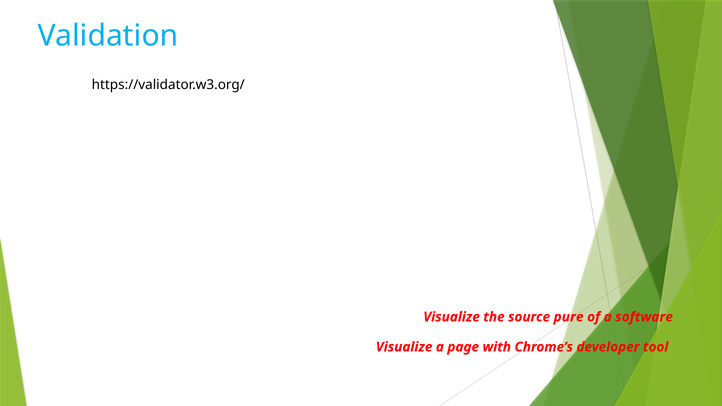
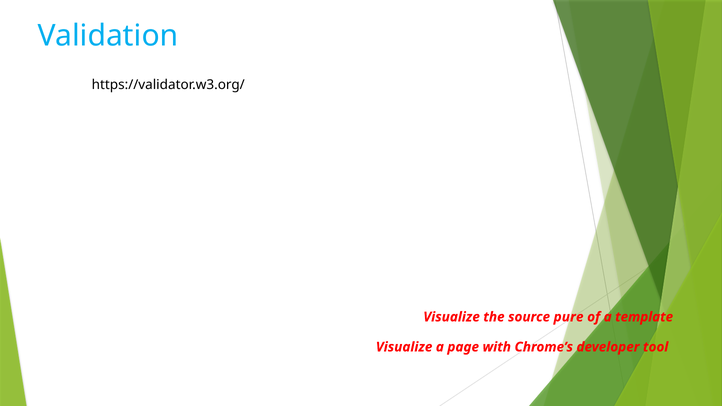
software: software -> template (644, 317)
